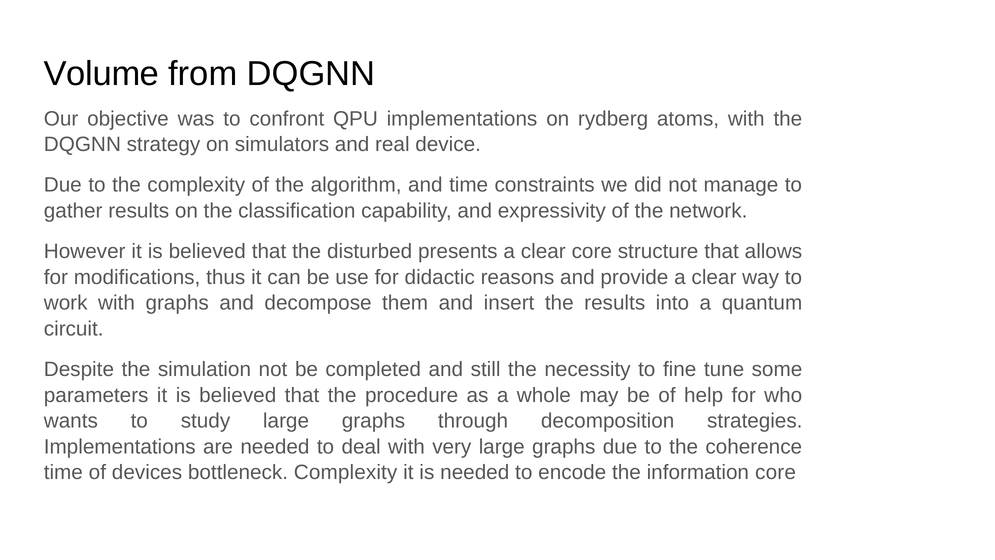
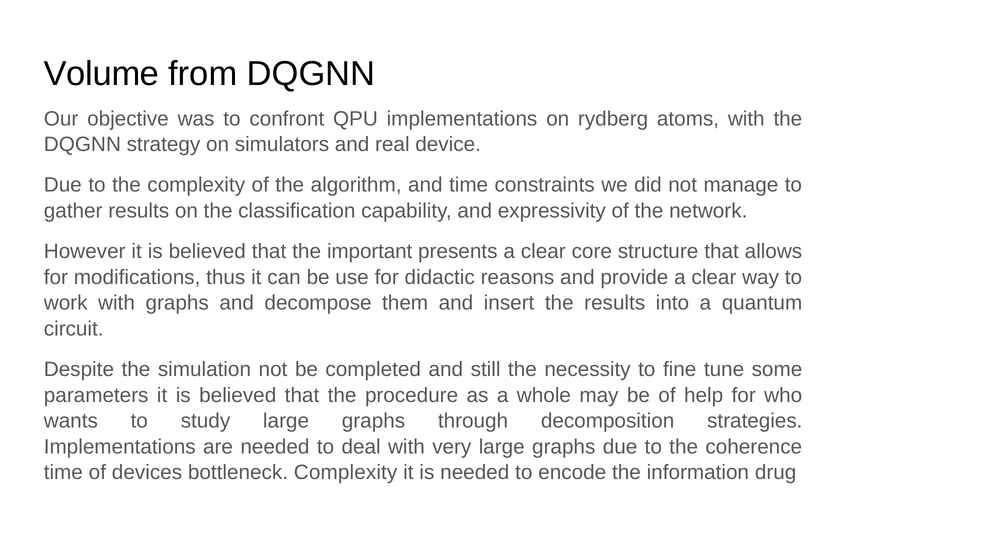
disturbed: disturbed -> important (370, 251)
information core: core -> drug (776, 472)
